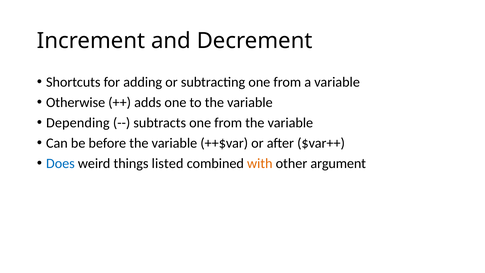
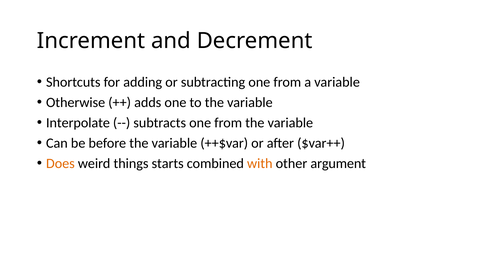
Depending: Depending -> Interpolate (78, 123)
Does colour: blue -> orange (60, 163)
listed: listed -> starts (168, 163)
